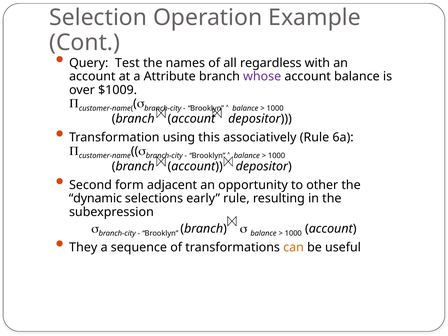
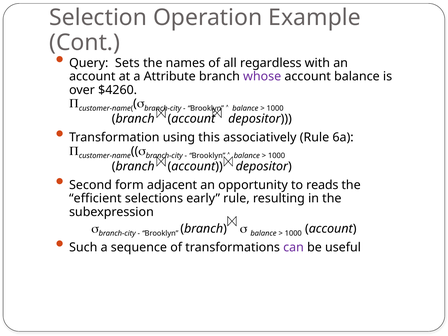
Test: Test -> Sets (127, 63)
$1009: $1009 -> $4260 (118, 90)
other: other -> reads (322, 185)
dynamic: dynamic -> efficient (95, 198)
They: They -> Such (83, 247)
can colour: orange -> purple (294, 247)
